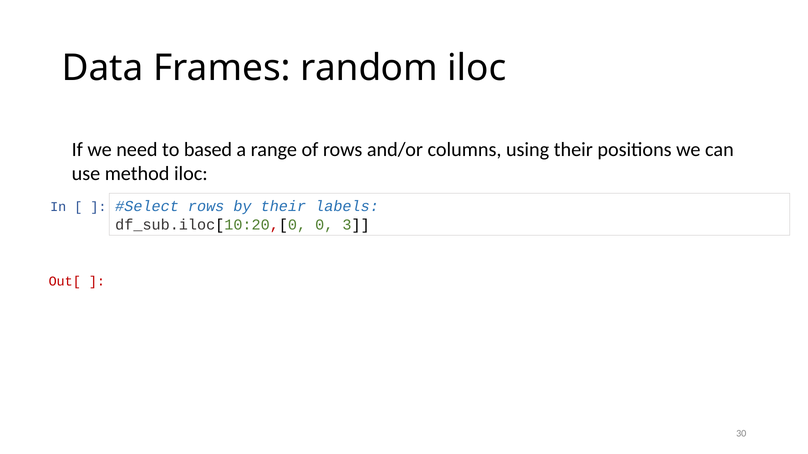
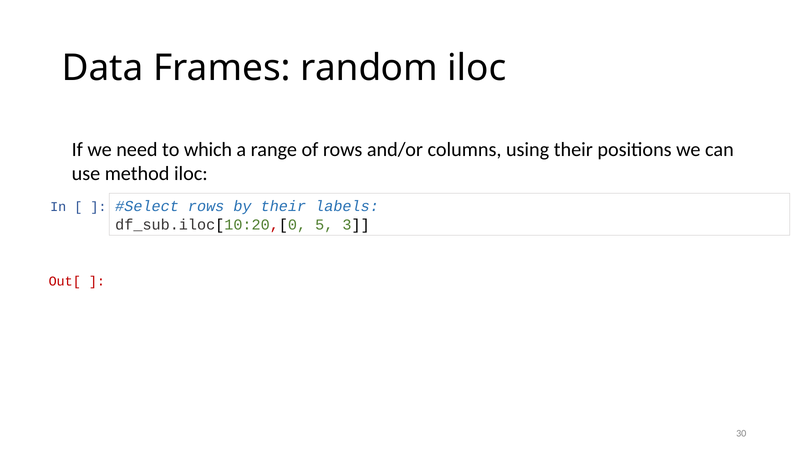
based: based -> which (208, 150)
0: 0 -> 5 (324, 225)
